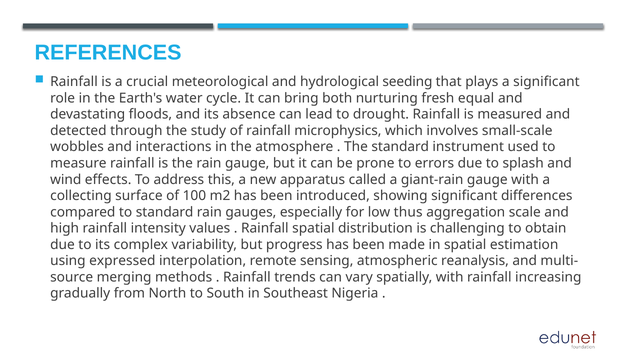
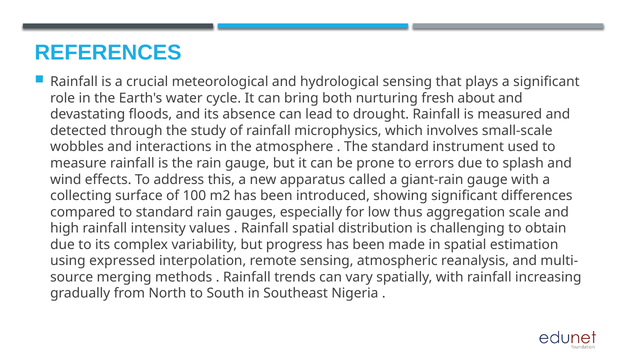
hydrological seeding: seeding -> sensing (407, 82)
equal: equal -> about (476, 98)
